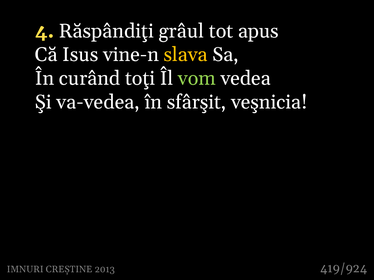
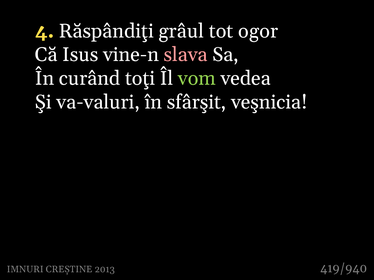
apus: apus -> ogor (258, 31)
slava colour: yellow -> pink (186, 55)
va-vedea: va-vedea -> va-valuri (98, 102)
419/924: 419/924 -> 419/940 (344, 269)
